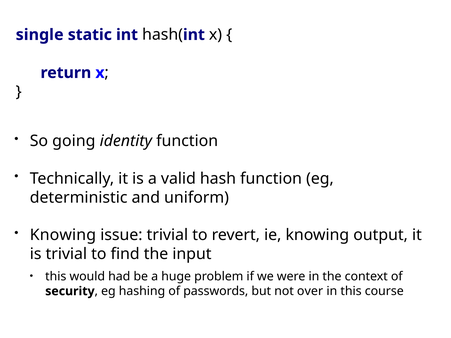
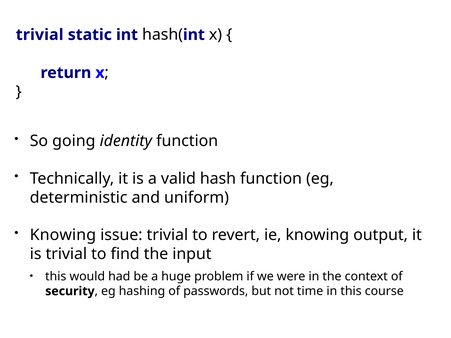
single: single -> trivial (40, 35)
over: over -> time (310, 291)
